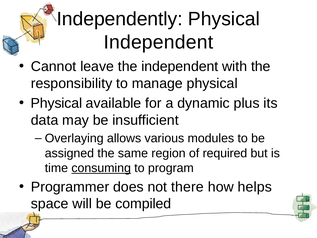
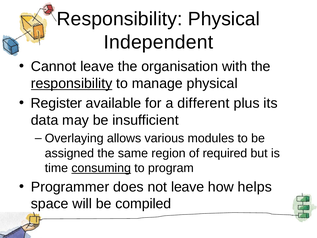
Independently: Independently -> Responsibility (120, 19)
the independent: independent -> organisation (180, 67)
responsibility underline: none -> present (72, 83)
Physical: Physical -> Register (56, 103)
dynamic: dynamic -> different (203, 103)
not there: there -> leave (188, 187)
